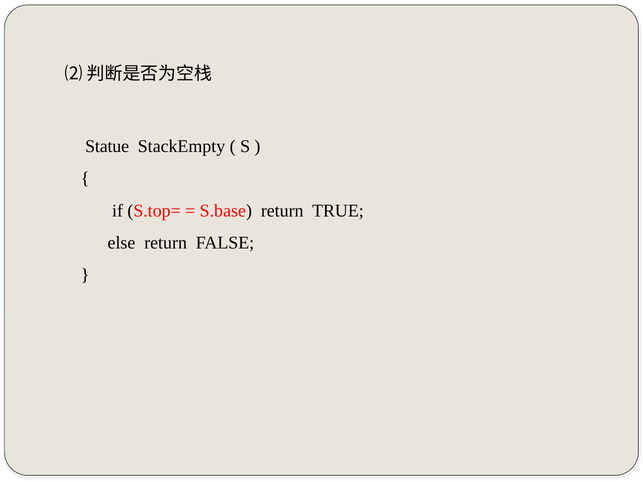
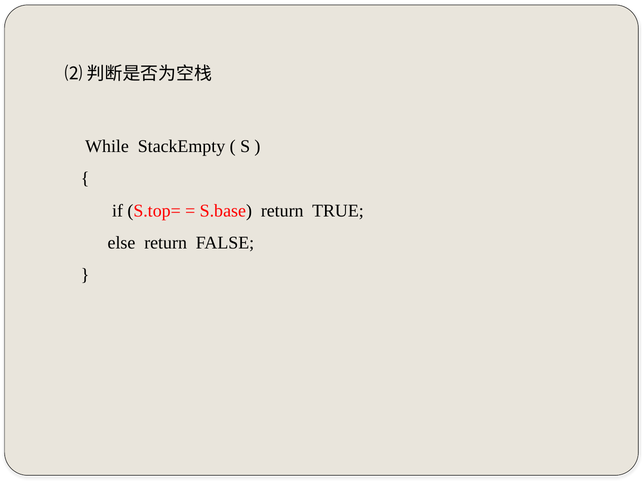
Statue: Statue -> While (107, 146)
